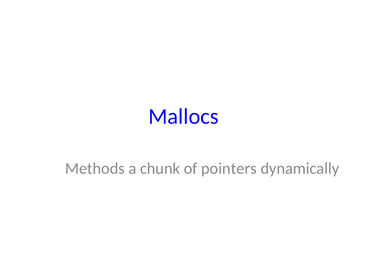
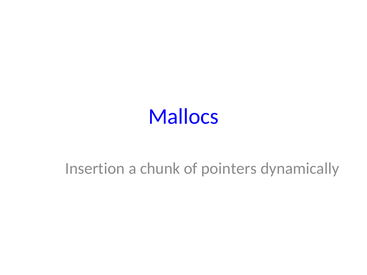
Methods: Methods -> Insertion (95, 169)
